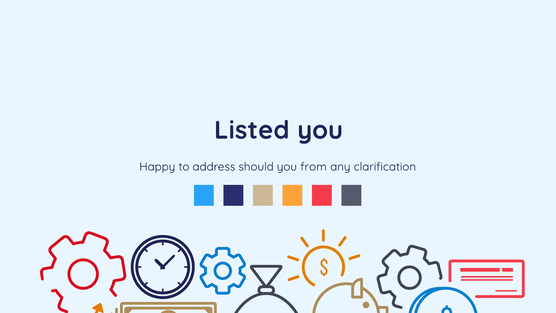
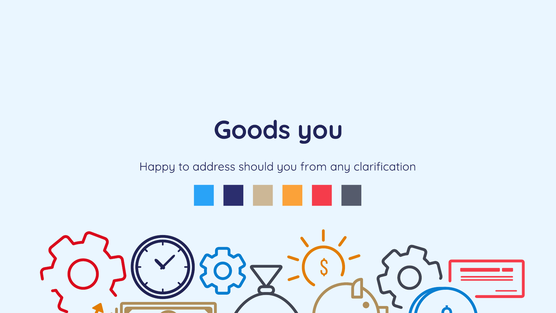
Listed: Listed -> Goods (252, 130)
